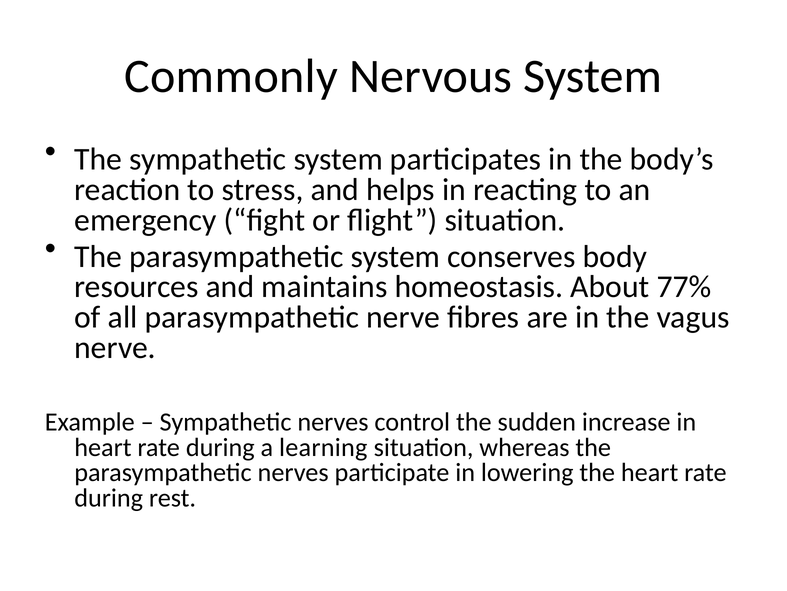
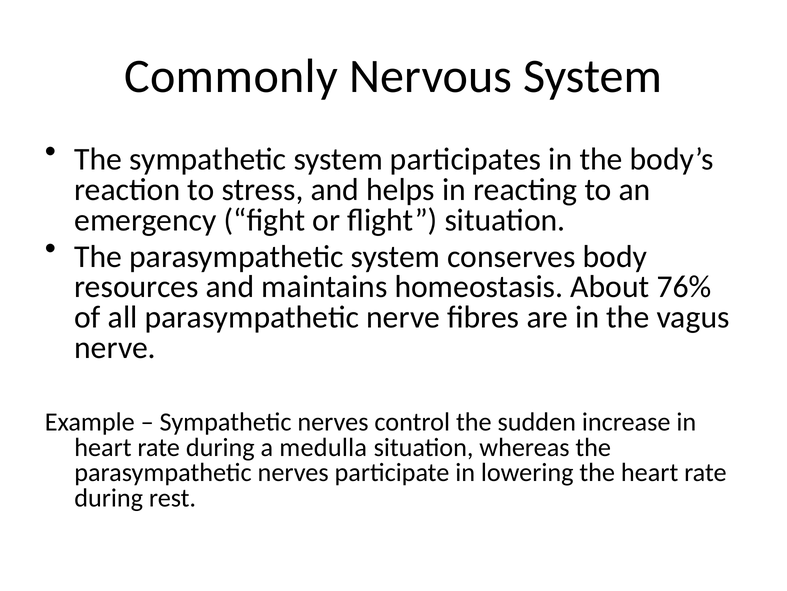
77%: 77% -> 76% (684, 287)
learning: learning -> medulla (323, 447)
